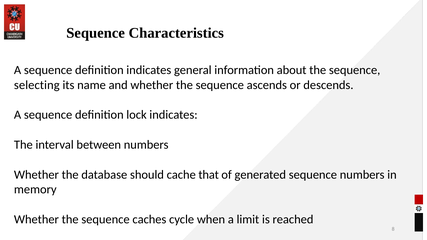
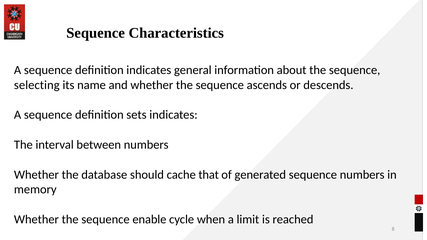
lock: lock -> sets (137, 115)
caches: caches -> enable (149, 220)
